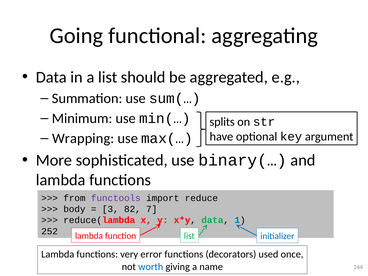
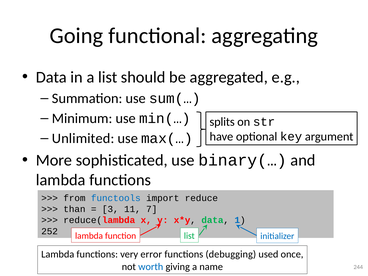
Wrapping: Wrapping -> Unlimited (83, 138)
functools colour: purple -> blue (116, 198)
body: body -> than (74, 209)
82: 82 -> 11 (132, 209)
decorators: decorators -> debugging (231, 254)
